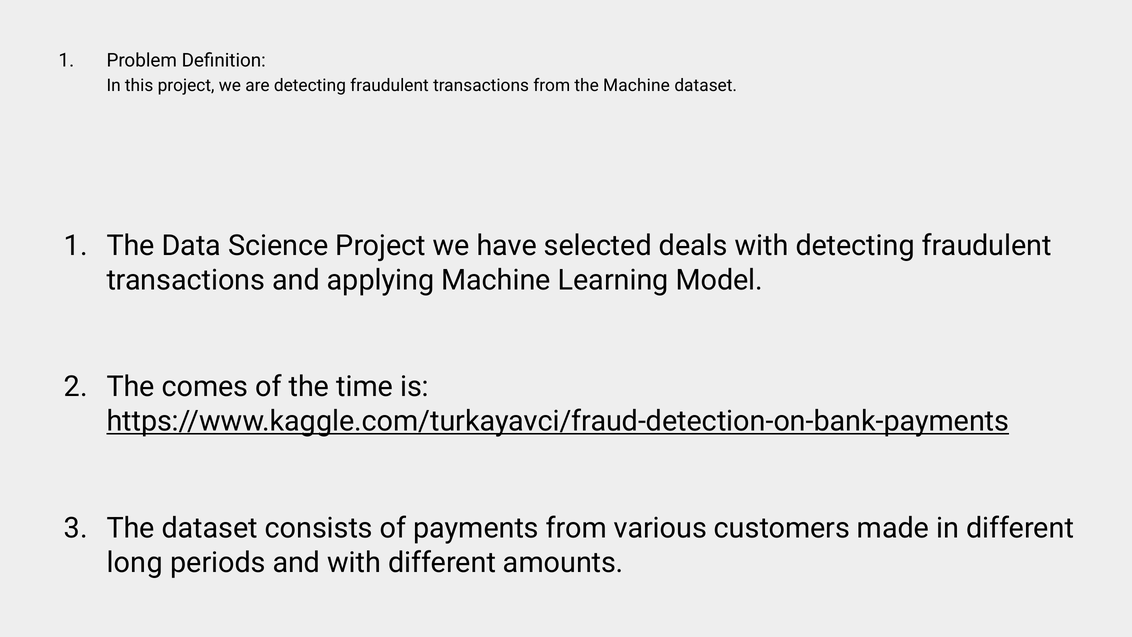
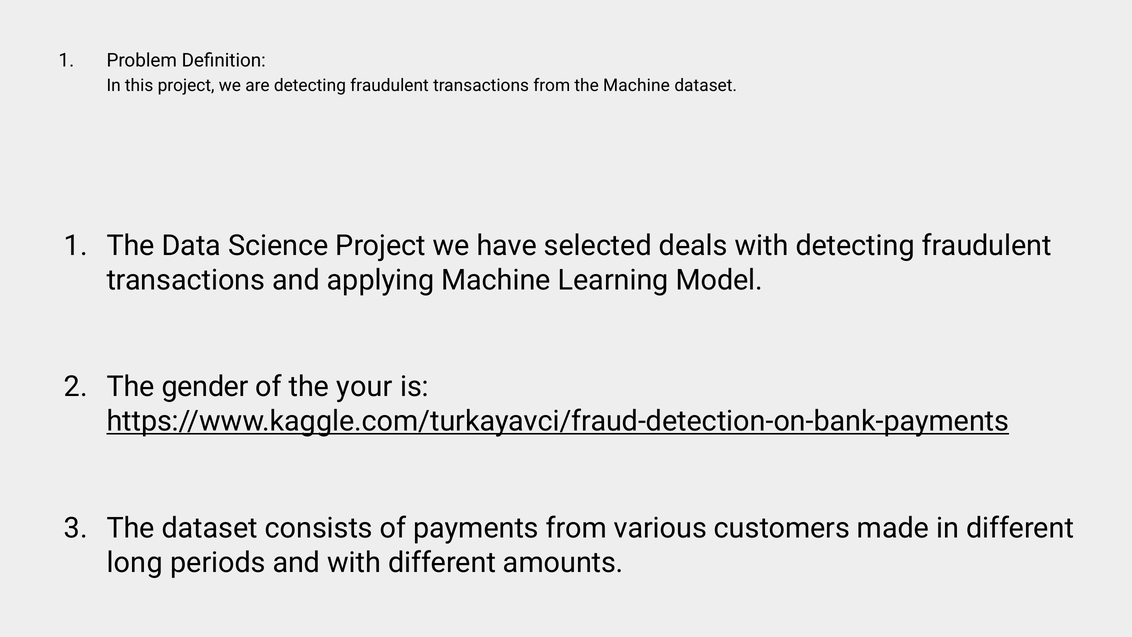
comes: comes -> gender (205, 387)
time: time -> your (364, 387)
